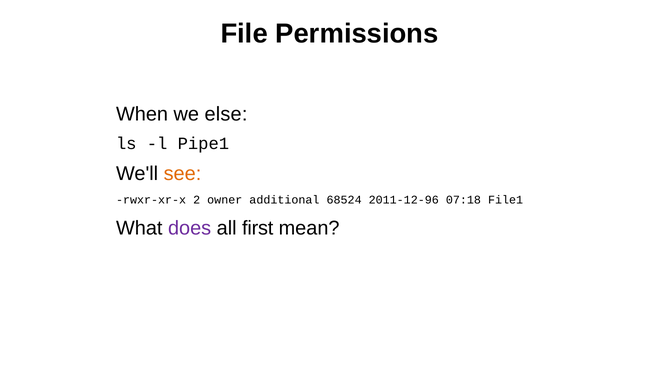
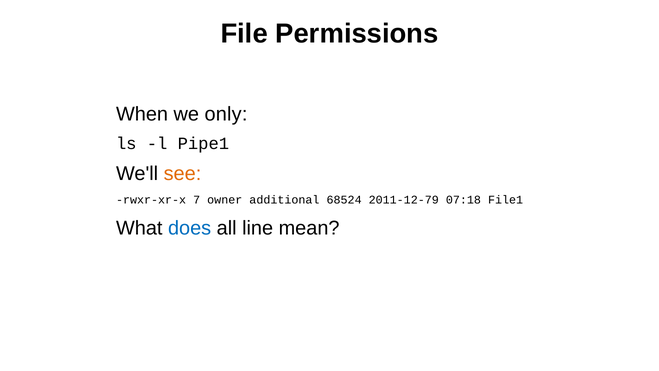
else: else -> only (226, 114)
2: 2 -> 7 (197, 200)
2011-12-96: 2011-12-96 -> 2011-12-79 (404, 200)
does colour: purple -> blue (190, 228)
first: first -> line (258, 228)
